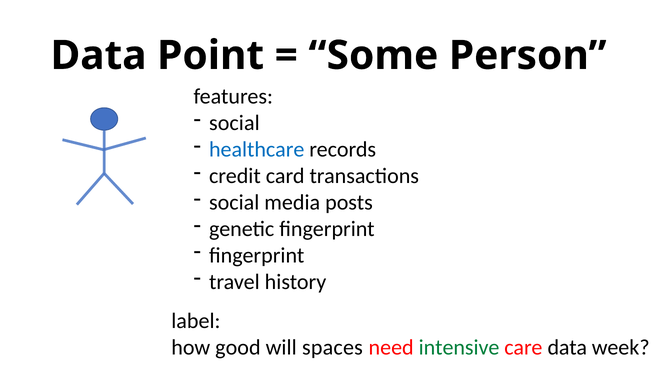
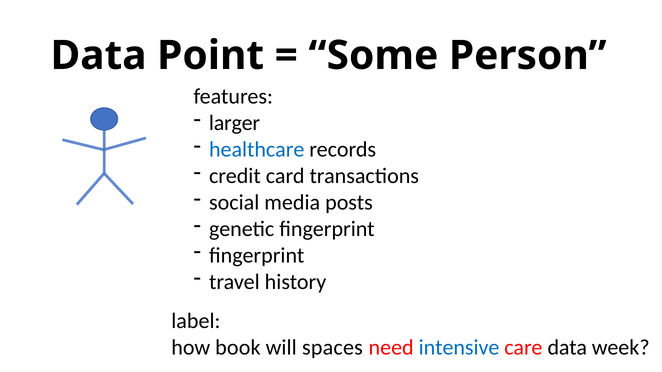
social: social -> larger (235, 123)
good: good -> book (238, 348)
intensive colour: green -> blue (459, 348)
